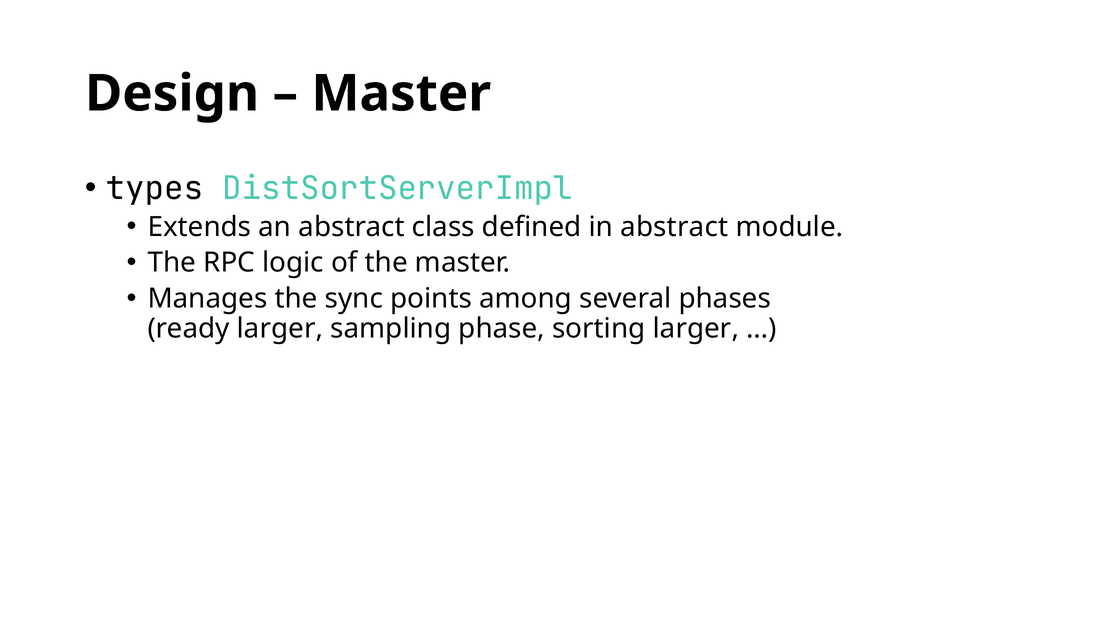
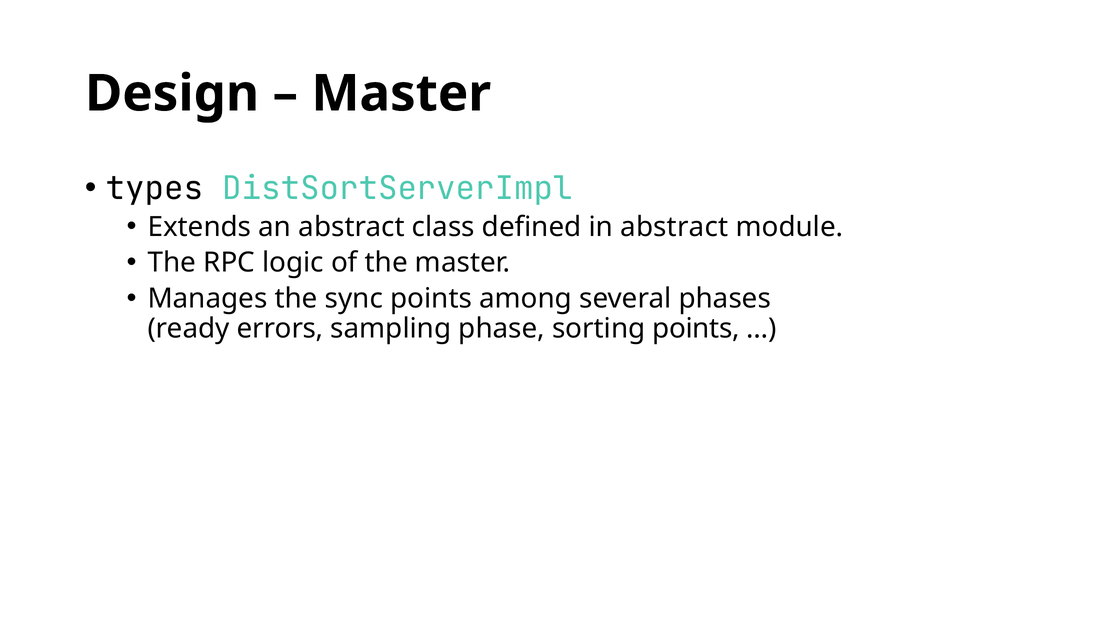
ready larger: larger -> errors (280, 328)
sorting larger: larger -> points (696, 328)
